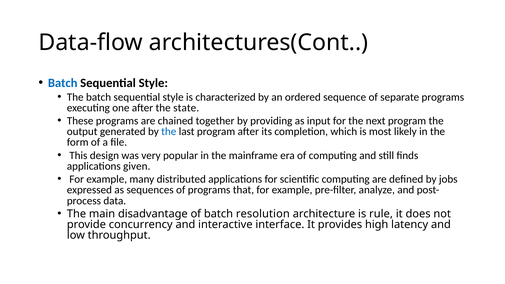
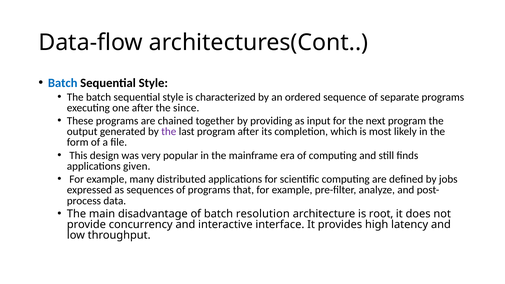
state: state -> since (186, 108)
the colour: blue -> purple (169, 132)
rule: rule -> root (381, 214)
